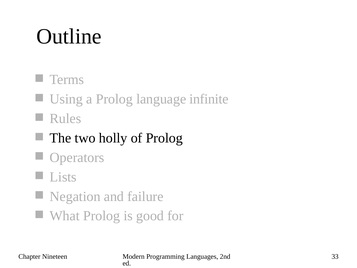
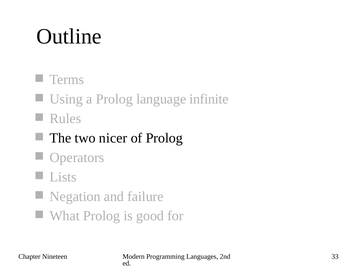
holly: holly -> nicer (113, 138)
